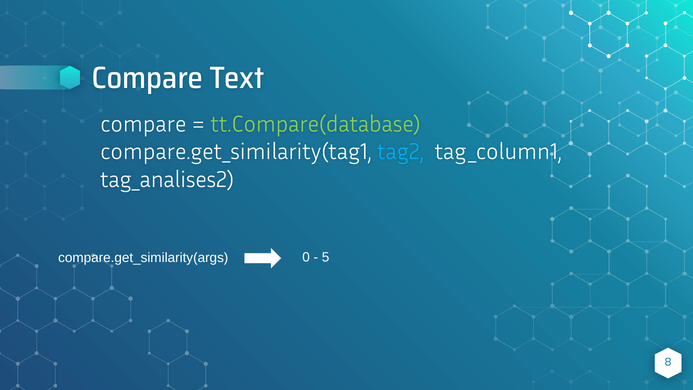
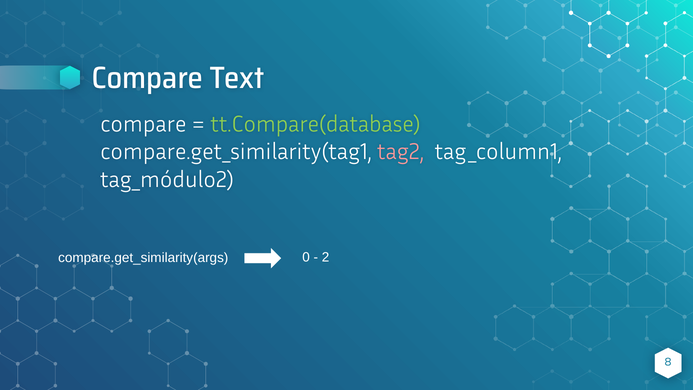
tag2 colour: light blue -> pink (401, 152)
tag_analises2: tag_analises2 -> tag_módulo2 (167, 179)
5: 5 -> 2 (326, 257)
